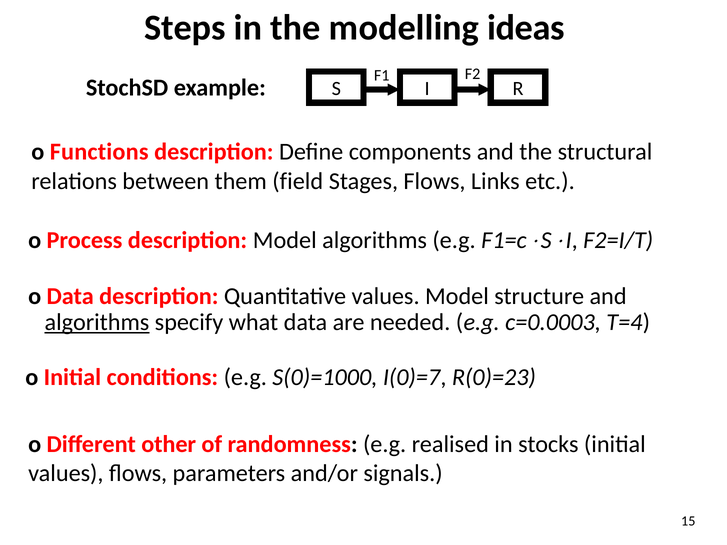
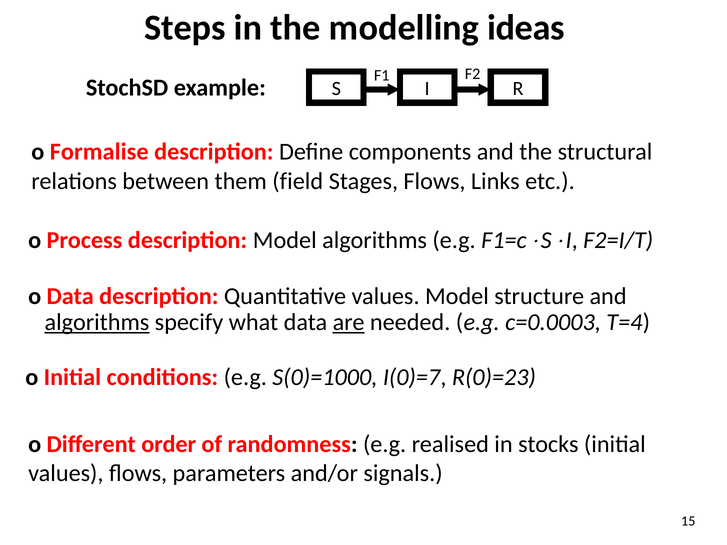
Functions: Functions -> Formalise (99, 152)
are underline: none -> present (349, 323)
other: other -> order (169, 445)
